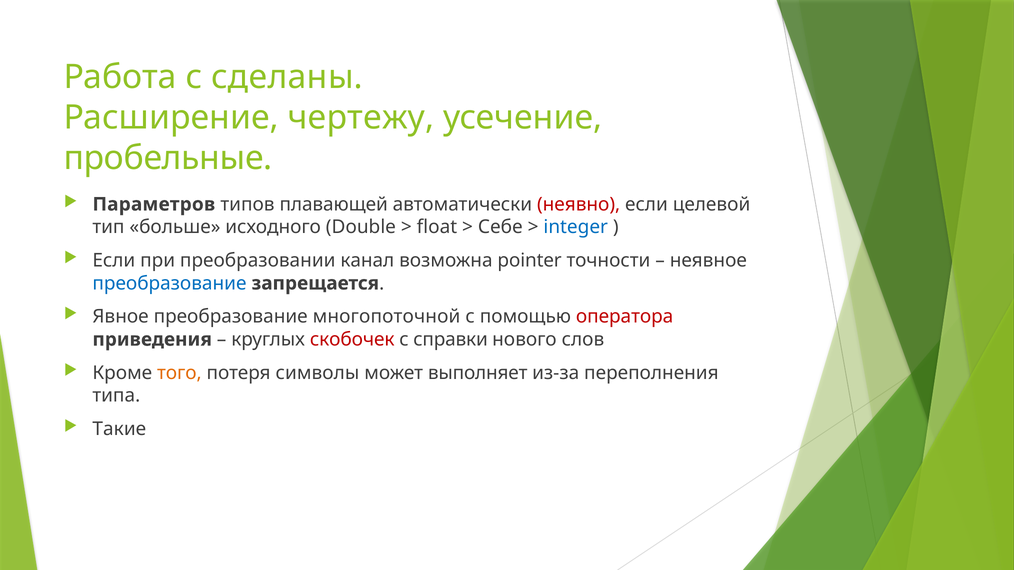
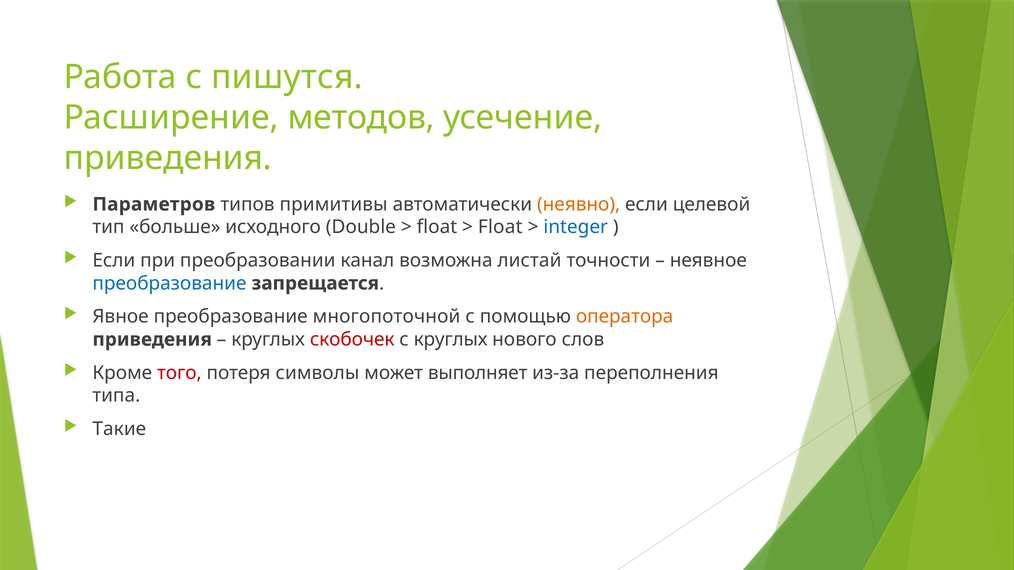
сделаны: сделаны -> пишутся (287, 77)
чертежу: чертежу -> методов (361, 118)
пробельные: пробельные -> приведения (168, 158)
плавающей: плавающей -> примитивы (334, 204)
неявно colour: red -> orange (579, 204)
Себе: Себе -> Float (500, 227)
pointer: pointer -> листай (529, 261)
оператора colour: red -> orange (625, 317)
с справки: справки -> круглых (451, 340)
того colour: orange -> red (179, 373)
